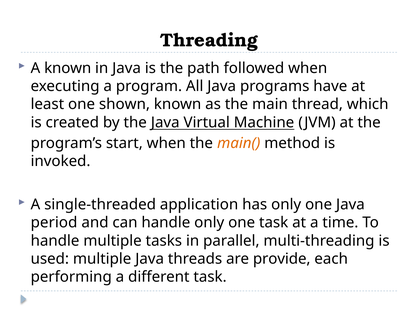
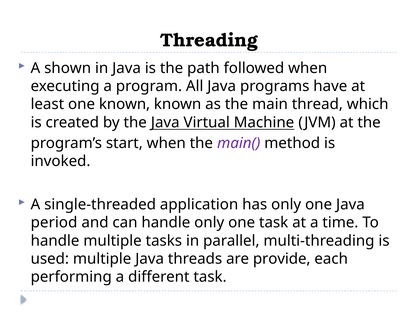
A known: known -> shown (68, 68)
one shown: shown -> known (125, 104)
main( colour: orange -> purple (239, 143)
